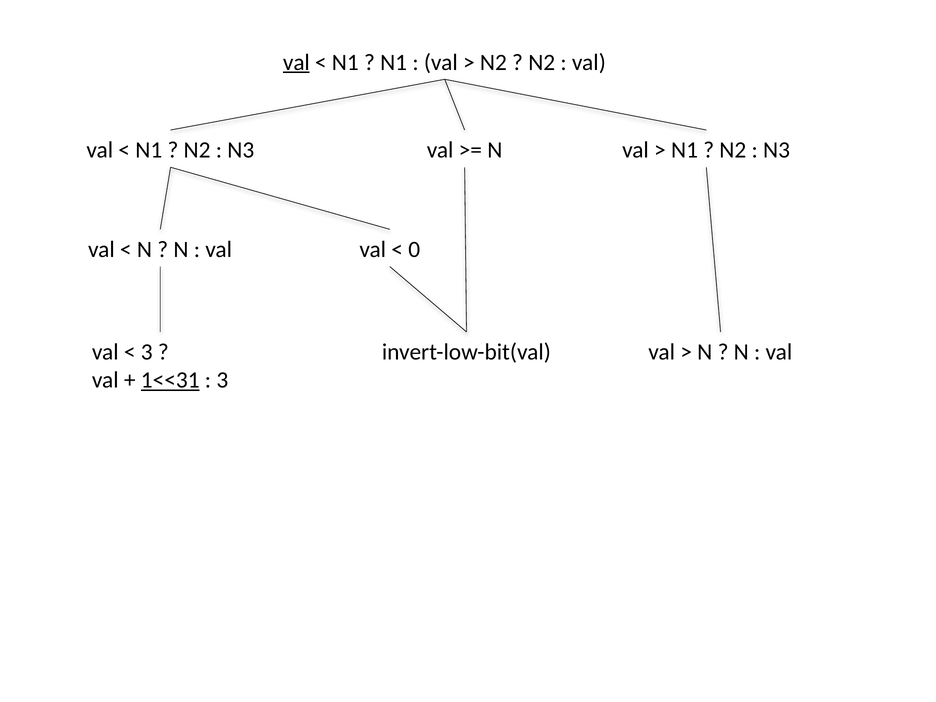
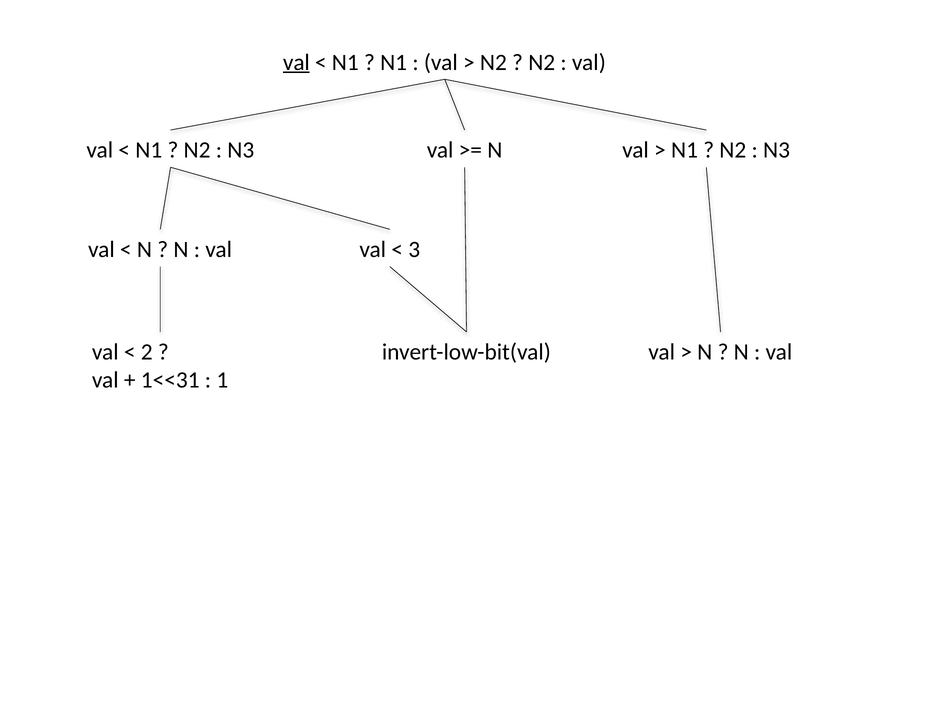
0: 0 -> 3 (414, 250)
3: 3 -> 2 (147, 352)
1<<31 underline: present -> none (170, 380)
3: 3 -> 1 (222, 380)
